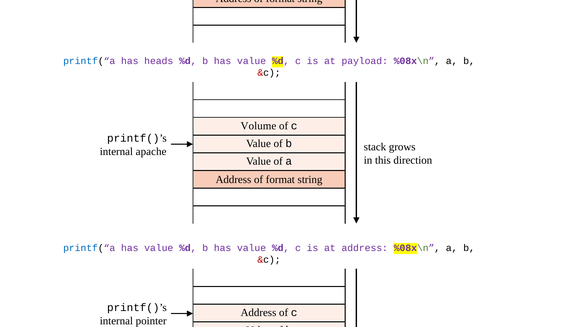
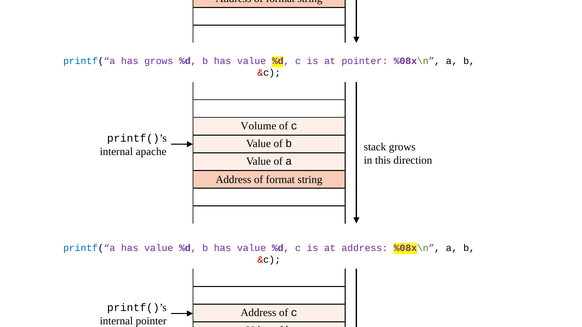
has heads: heads -> grows (159, 61)
at payload: payload -> pointer (365, 61)
